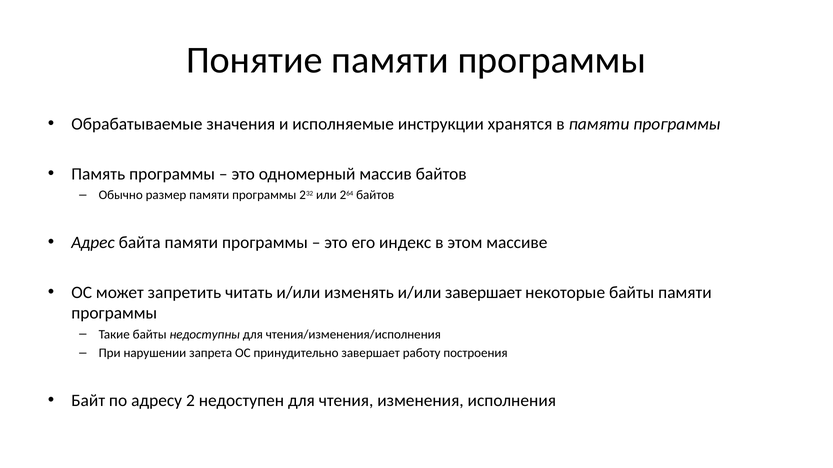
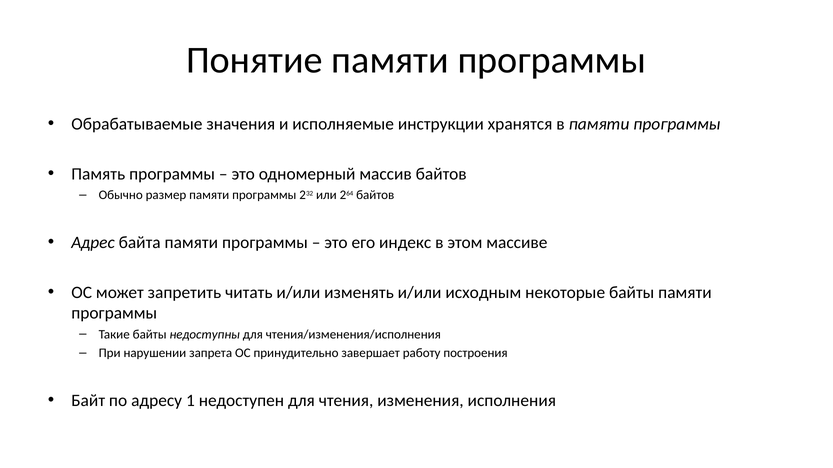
и/или завершает: завершает -> исходным (483, 293)
2: 2 -> 1 (190, 401)
